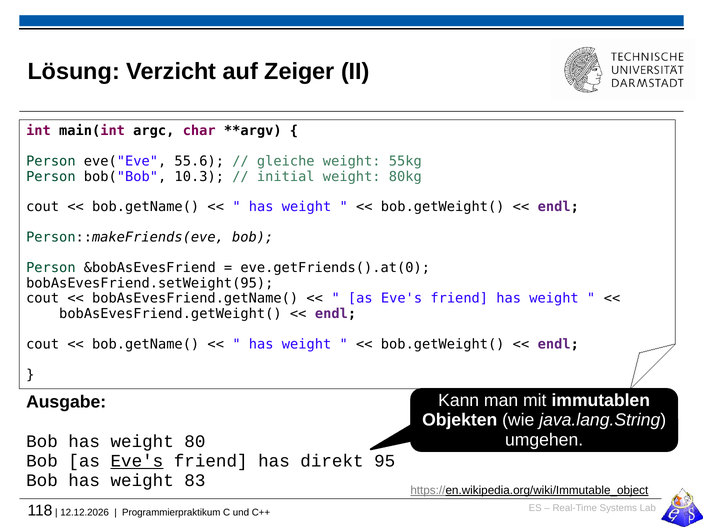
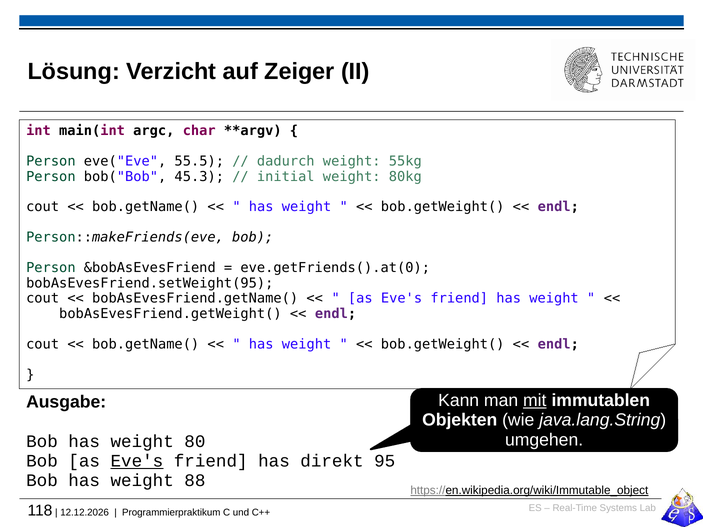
55.6: 55.6 -> 55.5 (199, 161)
gleiche: gleiche -> dadurch (286, 161)
10.3: 10.3 -> 45.3 (199, 177)
mit underline: none -> present (535, 401)
83: 83 -> 88 (195, 481)
